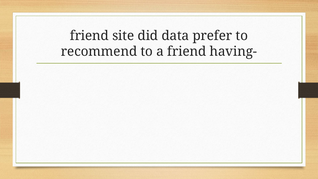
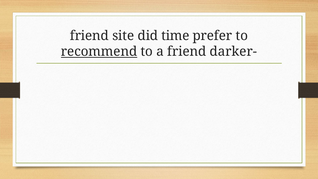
data: data -> time (175, 36)
recommend underline: none -> present (99, 52)
having-: having- -> darker- (233, 52)
